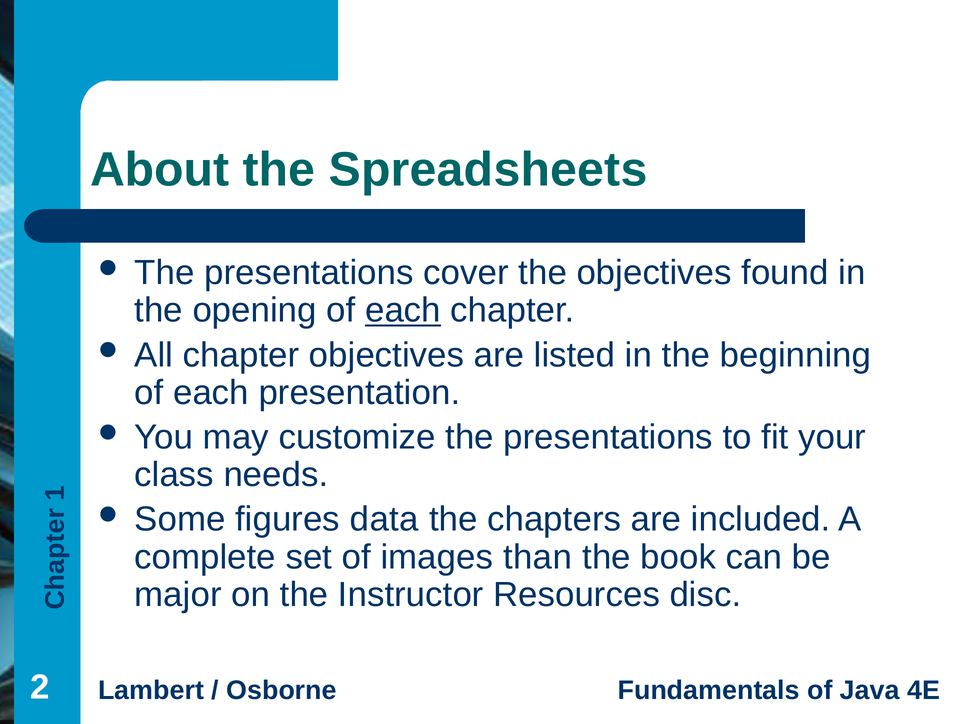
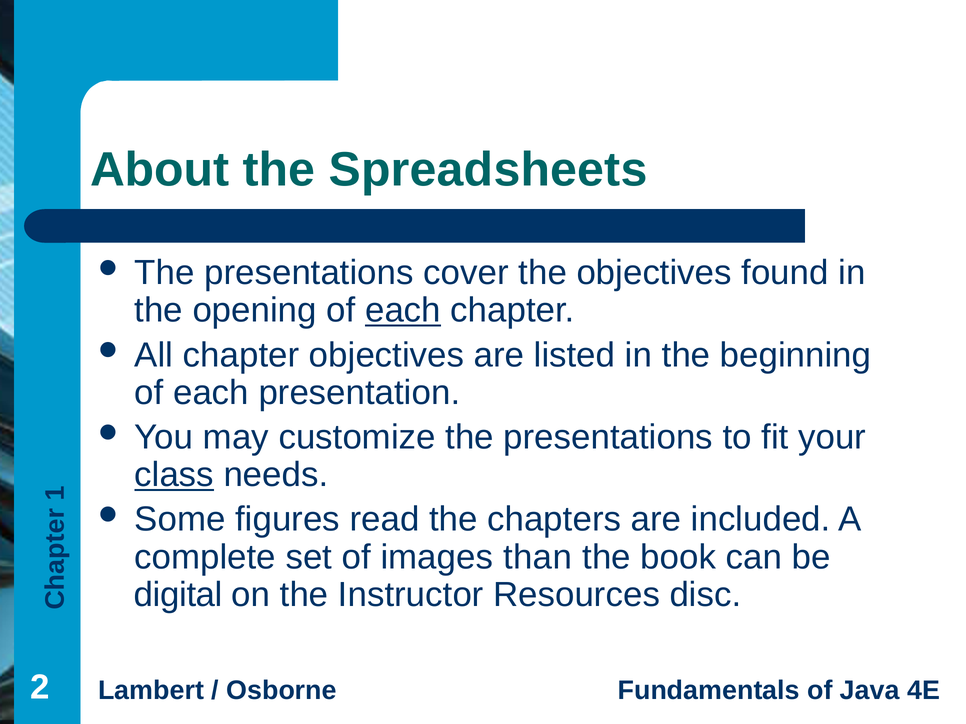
class underline: none -> present (174, 475)
data: data -> read (385, 520)
major: major -> digital (178, 595)
